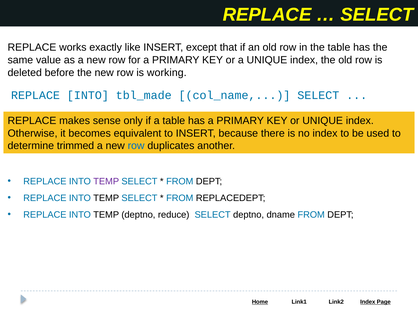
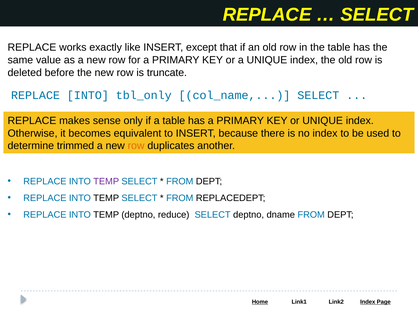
working: working -> truncate (167, 72)
tbl_made: tbl_made -> tbl_only (144, 95)
row colour: blue -> orange (136, 146)
